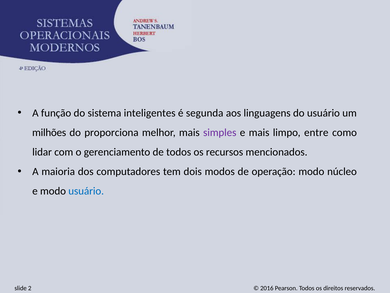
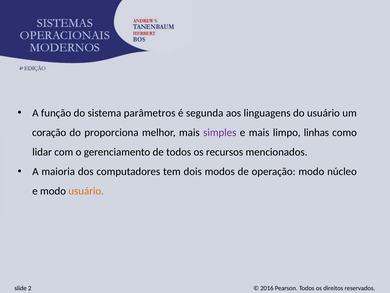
inteligentes: inteligentes -> parâmetros (150, 113)
milhões: milhões -> coração (49, 132)
entre: entre -> linhas (316, 132)
usuário colour: blue -> orange (86, 191)
